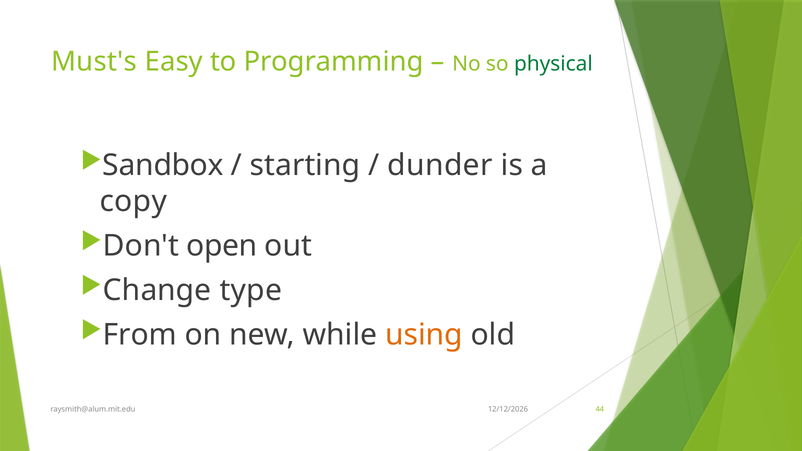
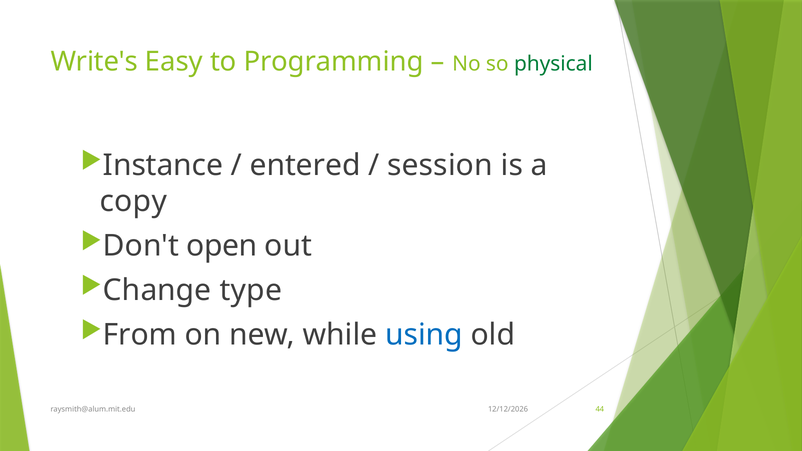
Must's: Must's -> Write's (94, 62)
Sandbox: Sandbox -> Instance (163, 165)
starting: starting -> entered (305, 165)
dunder: dunder -> session (440, 165)
using colour: orange -> blue (424, 335)
